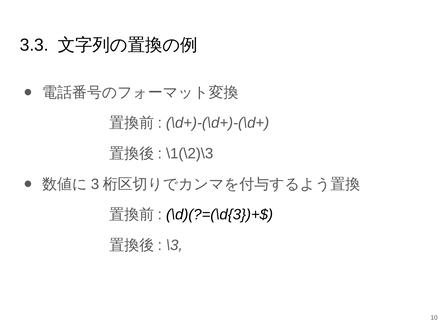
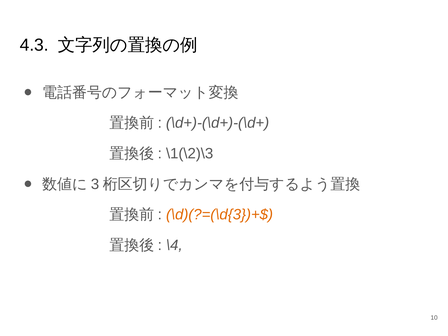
3.3: 3.3 -> 4.3 (34, 45)
\d)(?=(\d{3})+$ colour: black -> orange (220, 215)
\3: \3 -> \4 (174, 245)
